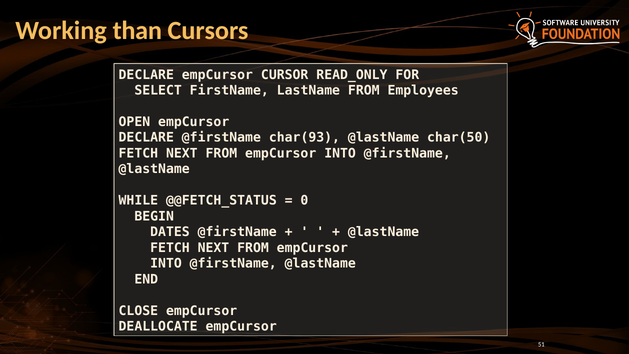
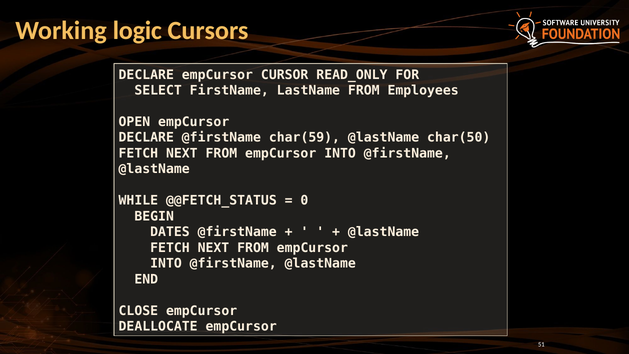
than: than -> logic (137, 31)
char(93: char(93 -> char(59 (304, 138)
